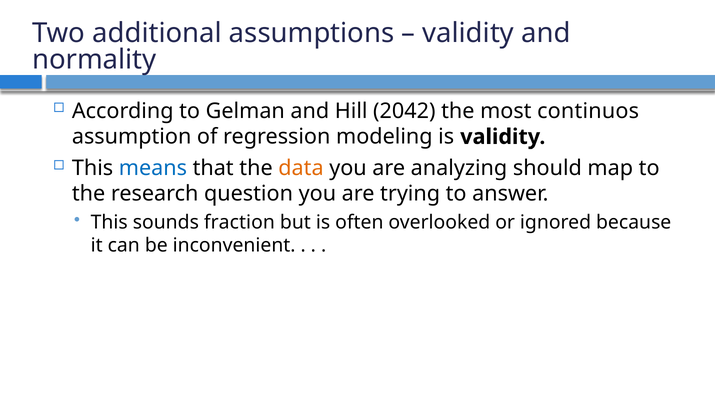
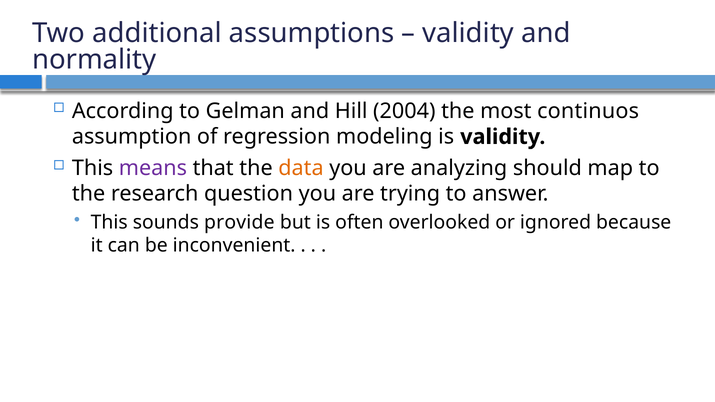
2042: 2042 -> 2004 (404, 111)
means colour: blue -> purple (153, 168)
fraction: fraction -> provide (239, 222)
